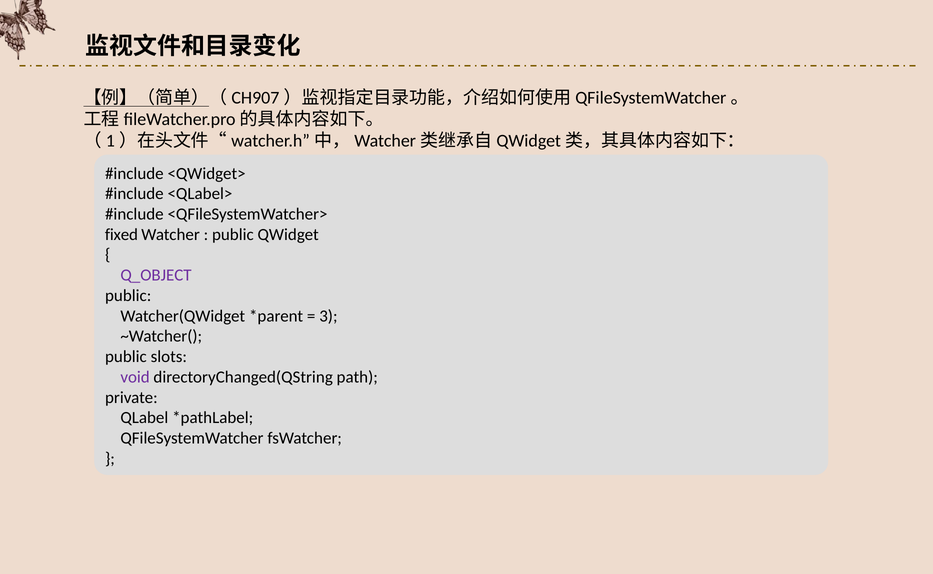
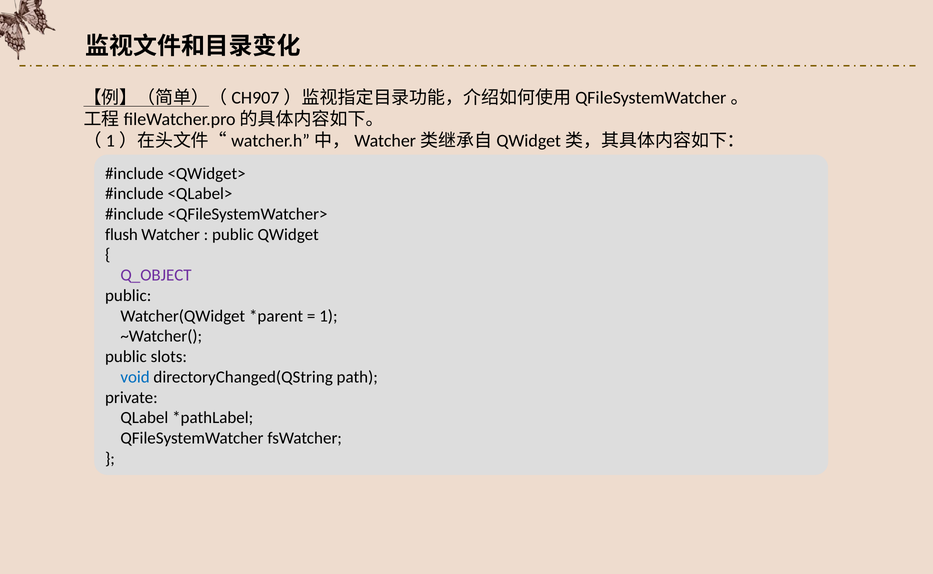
fixed: fixed -> flush (121, 234)
3: 3 -> 1 (328, 316)
void colour: purple -> blue (135, 377)
